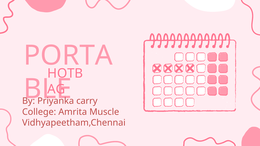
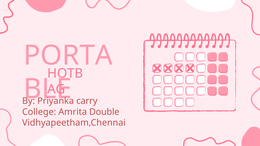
Muscle: Muscle -> Double (104, 112)
